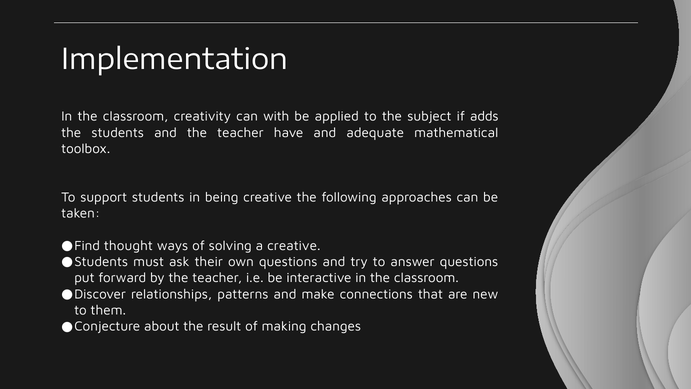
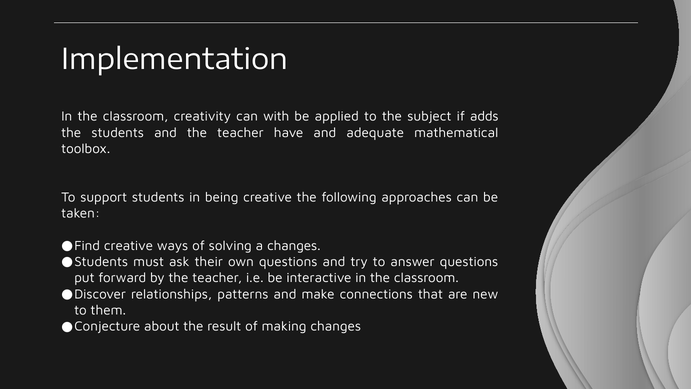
thought: thought -> creative (128, 245)
a creative: creative -> changes (294, 245)
